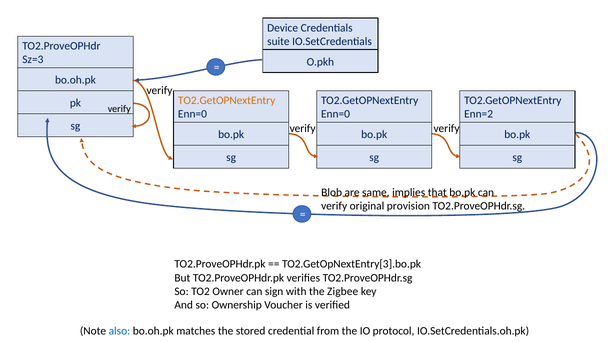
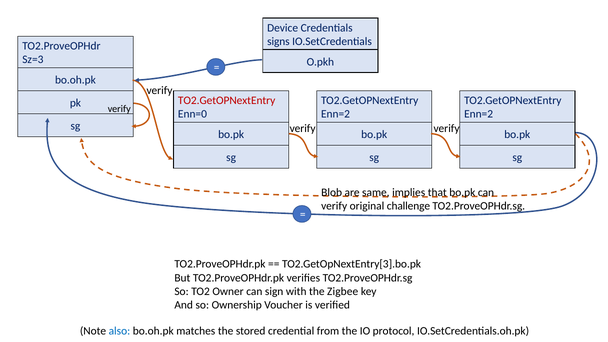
suite: suite -> signs (278, 42)
TO2.GetOPNextEntry colour: orange -> red (227, 101)
Enn=0: Enn=0 -> Enn=2 (336, 114)
provision: provision -> challenge (408, 206)
